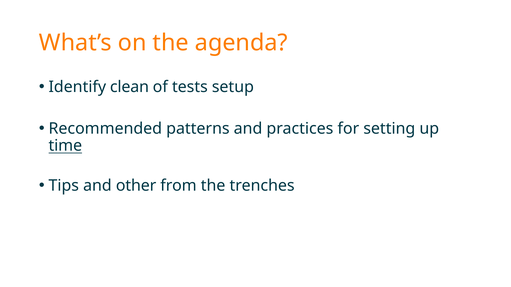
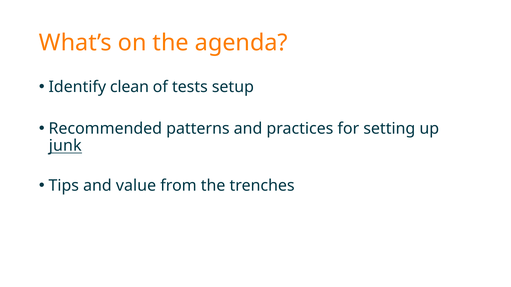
time: time -> junk (65, 146)
other: other -> value (136, 186)
